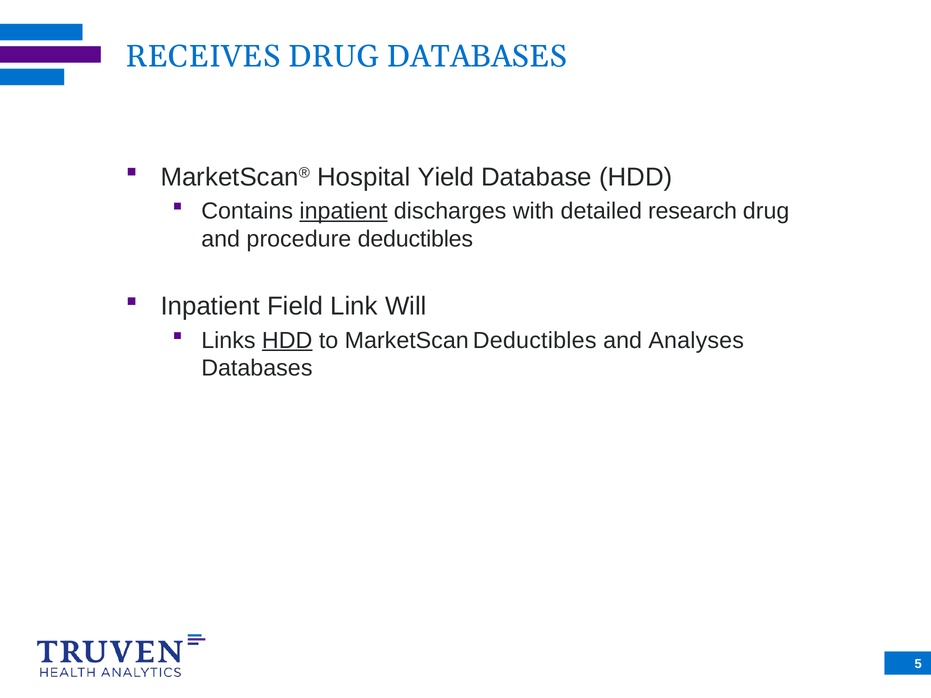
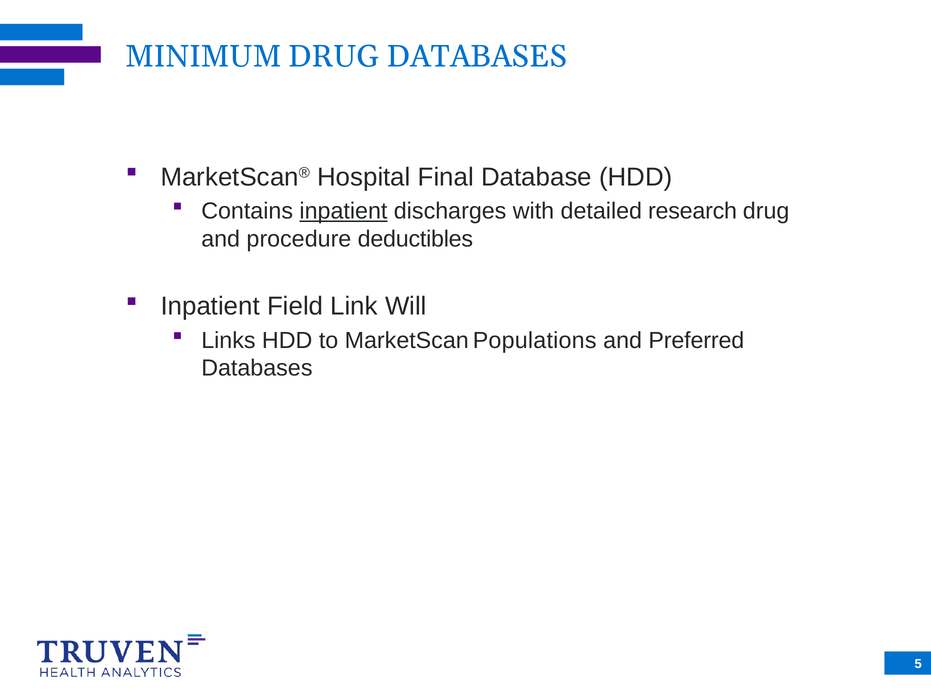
RECEIVES: RECEIVES -> MINIMUM (203, 56)
Yield: Yield -> Final (446, 177)
HDD underline: present -> none (287, 340)
MarketScan Deductibles: Deductibles -> Populations (535, 340)
Analyses: Analyses -> Preferred (696, 340)
